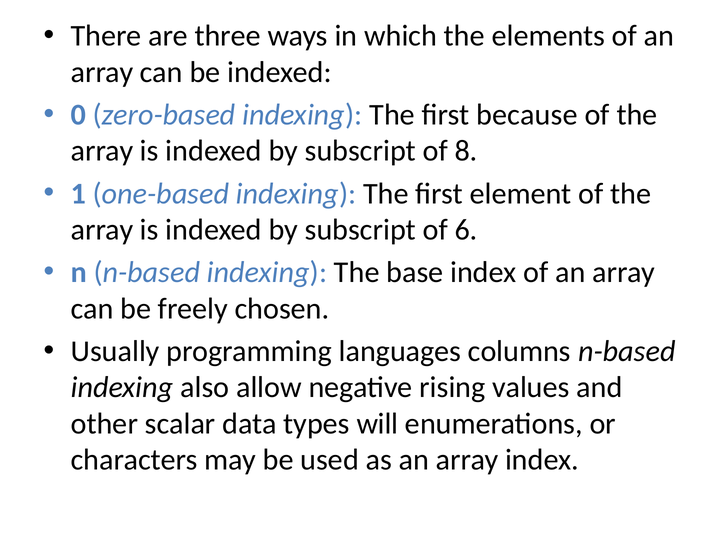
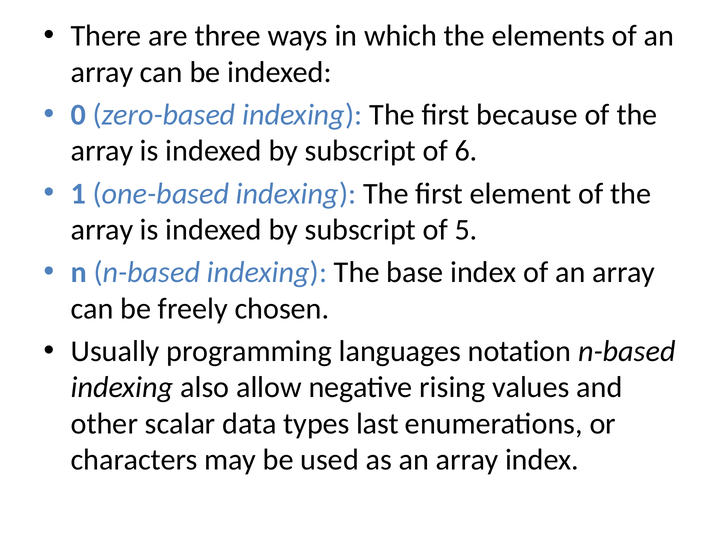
8: 8 -> 6 (466, 151)
6: 6 -> 5 (466, 230)
columns: columns -> notation (519, 352)
will: will -> last (377, 424)
